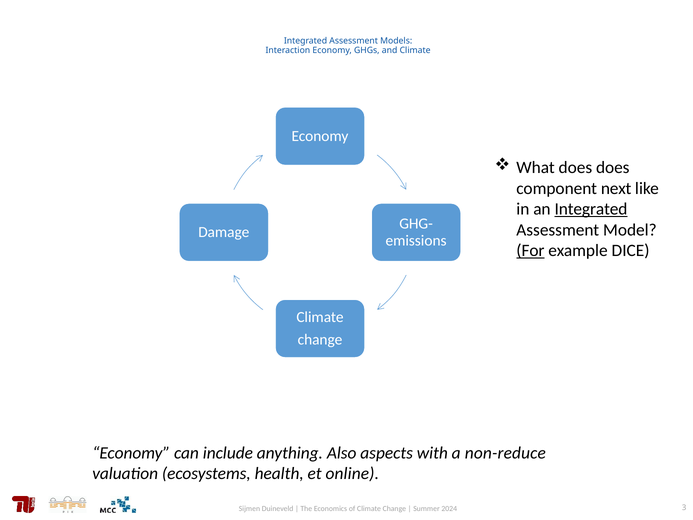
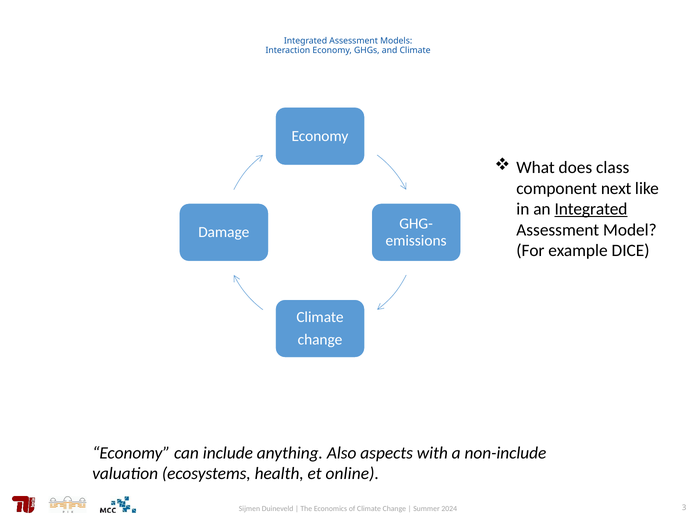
does does: does -> class (613, 167)
For underline: present -> none (530, 251)
non-reduce: non-reduce -> non-include (505, 453)
